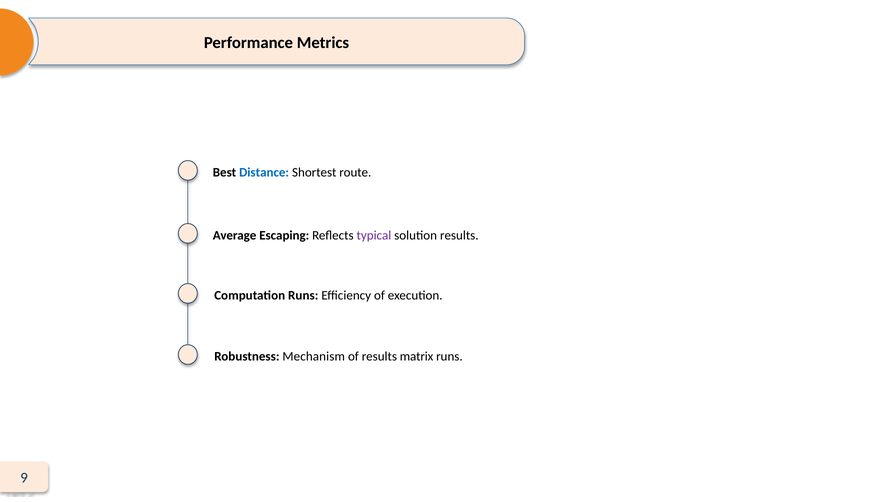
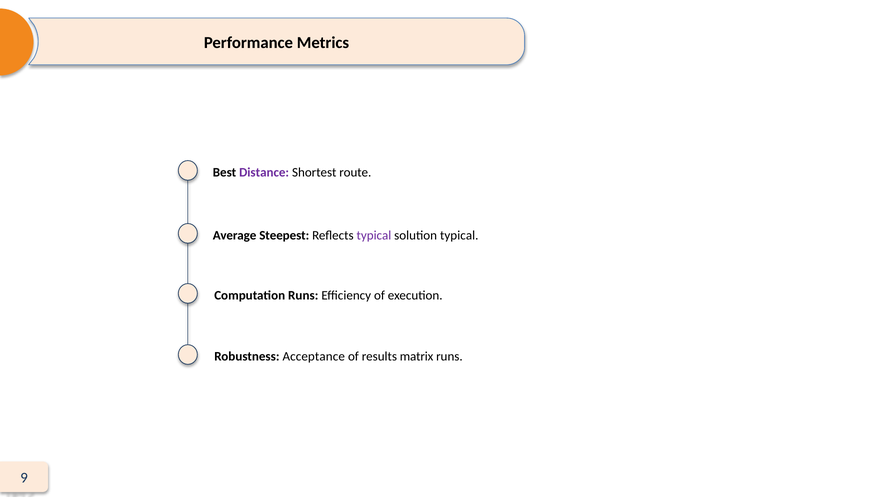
Distance colour: blue -> purple (264, 172)
Escaping: Escaping -> Steepest (284, 235)
solution results: results -> typical (459, 235)
Mechanism: Mechanism -> Acceptance (314, 356)
